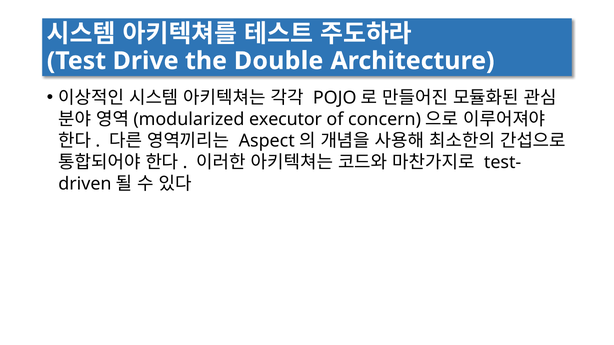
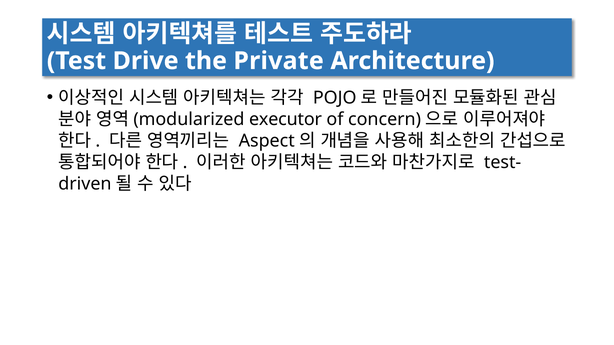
Double: Double -> Private (279, 61)
